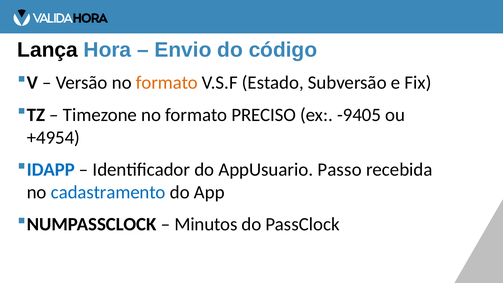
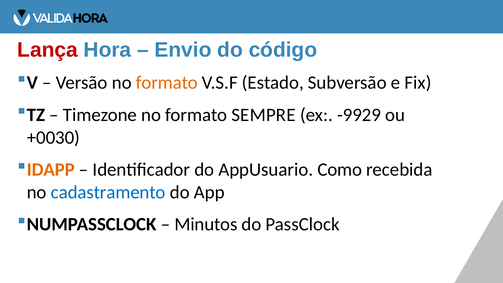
Lança colour: black -> red (48, 50)
PRECISO: PRECISO -> SEMPRE (264, 115)
-9405: -9405 -> -9929 (359, 115)
+4954: +4954 -> +0030 (53, 137)
IDAPP colour: blue -> orange (51, 169)
Passo: Passo -> Como (340, 169)
